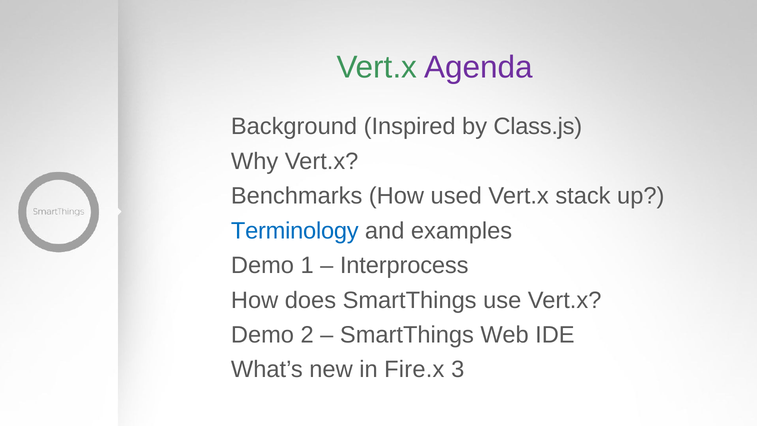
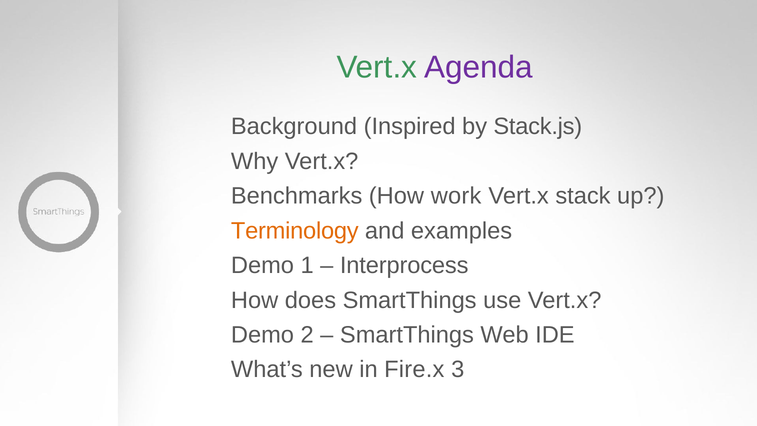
Class.js: Class.js -> Stack.js (538, 127)
used: used -> work (456, 196)
Terminology colour: blue -> orange (295, 231)
